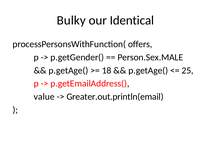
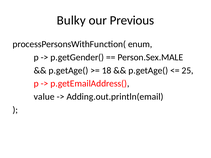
Identical: Identical -> Previous (132, 20)
offers: offers -> enum (140, 44)
Greater.out.println(email: Greater.out.println(email -> Adding.out.println(email (115, 97)
